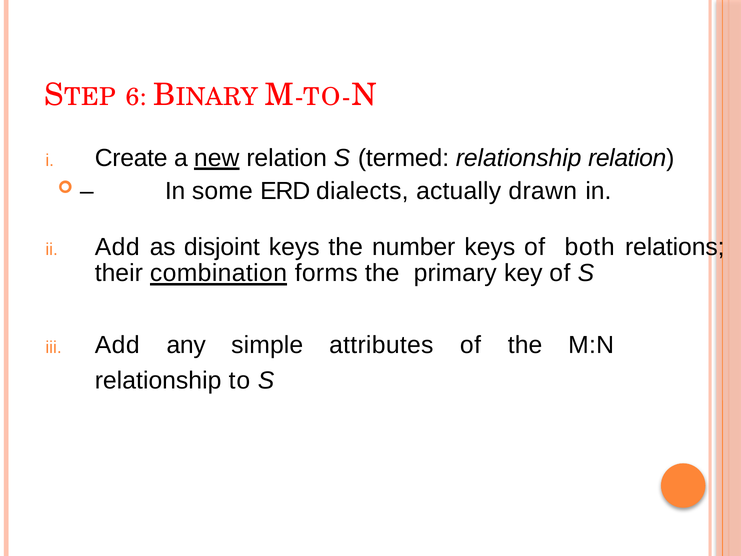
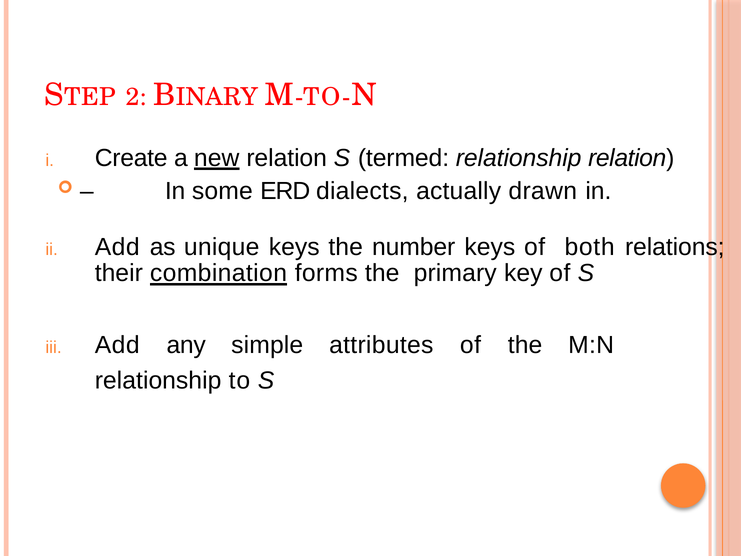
6: 6 -> 2 (136, 97)
disjoint: disjoint -> unique (222, 247)
